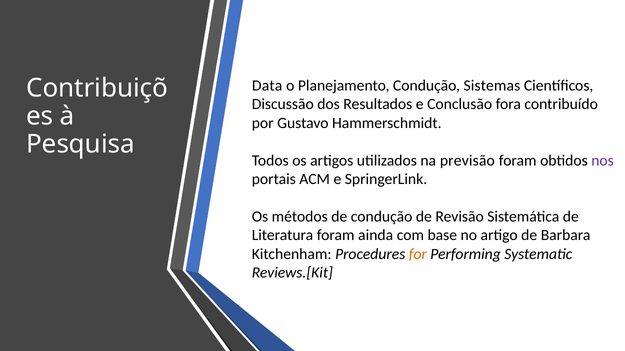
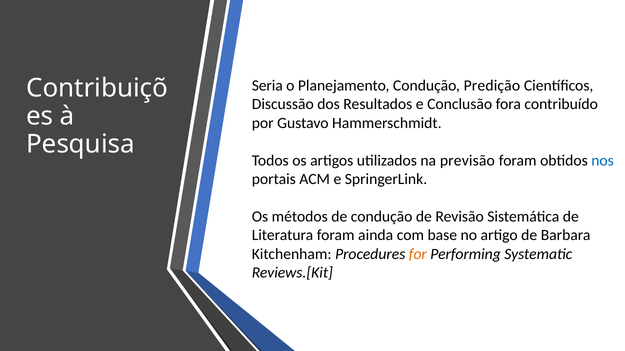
Data: Data -> Seria (267, 86)
Sistemas: Sistemas -> Predição (492, 86)
nos colour: purple -> blue (603, 161)
